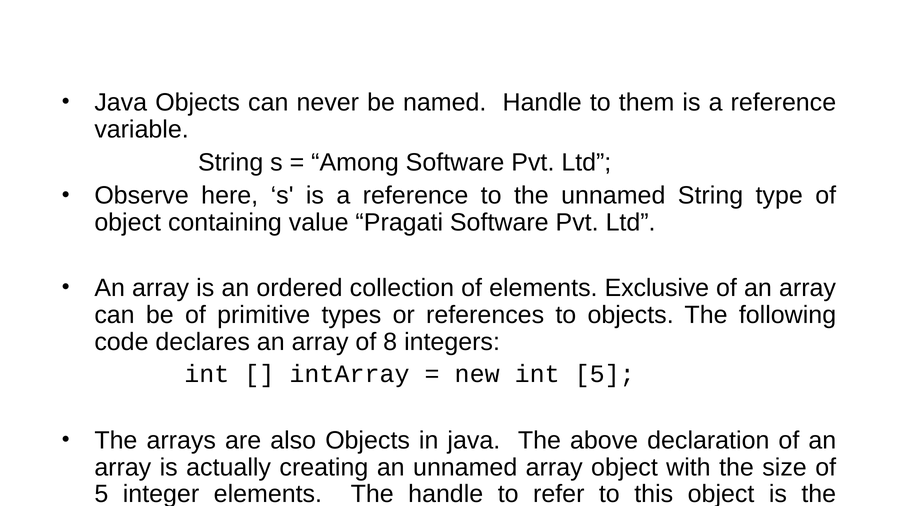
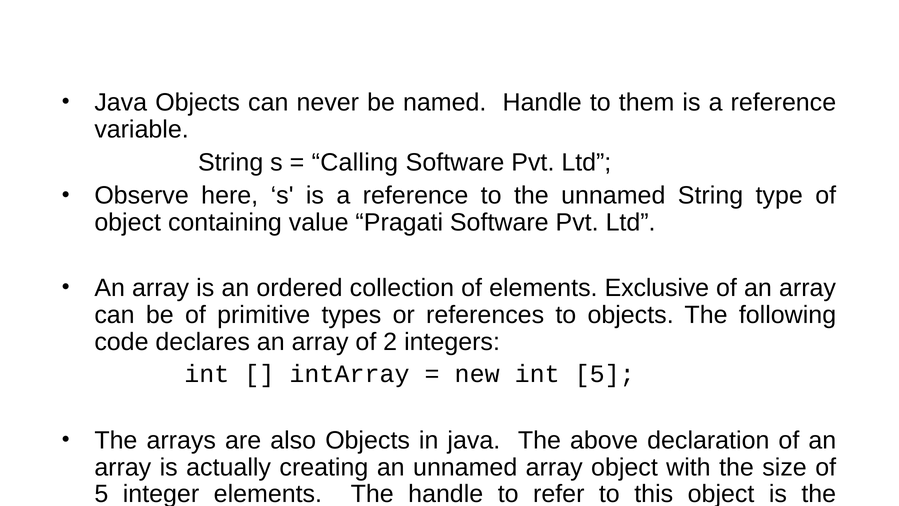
Among: Among -> Calling (355, 162)
8: 8 -> 2 (390, 342)
